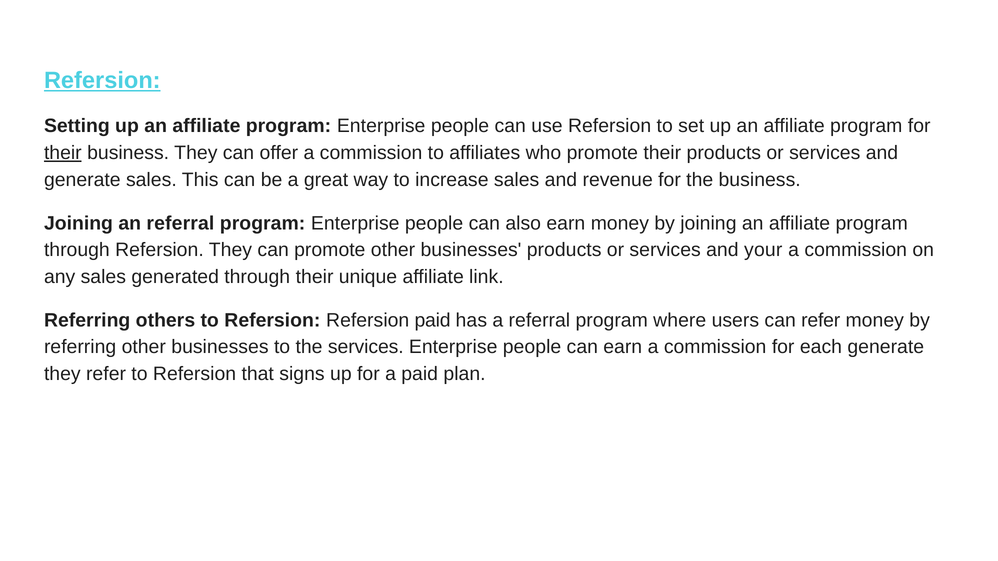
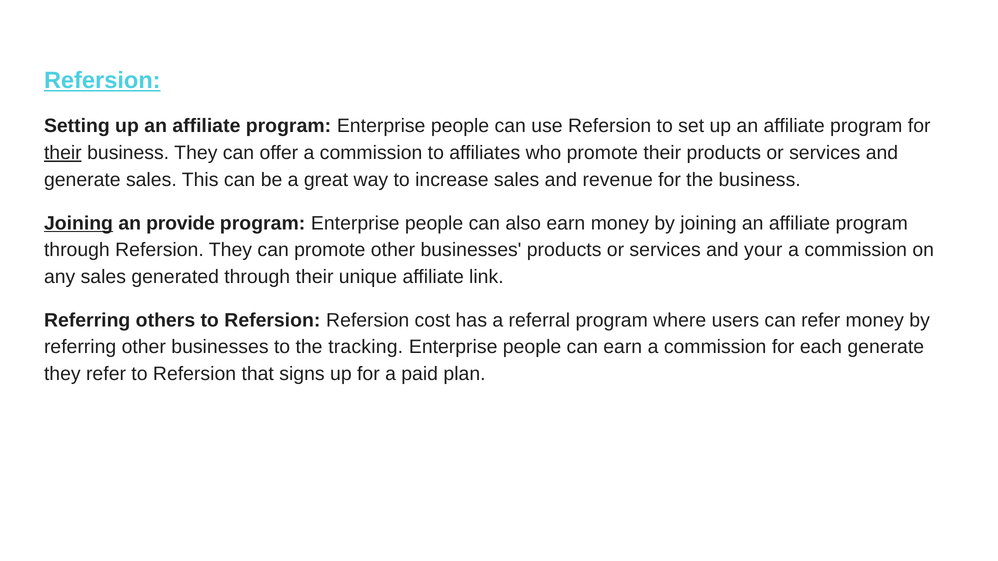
Joining underline: none -> present (78, 223)
an referral: referral -> provide (181, 223)
Refersion paid: paid -> cost (432, 320)
the services: services -> tracking (366, 347)
